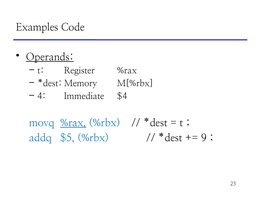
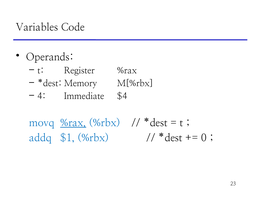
Examples: Examples -> Variables (37, 27)
Operands underline: present -> none (50, 57)
$5: $5 -> $1 (67, 138)
9: 9 -> 0 (204, 138)
